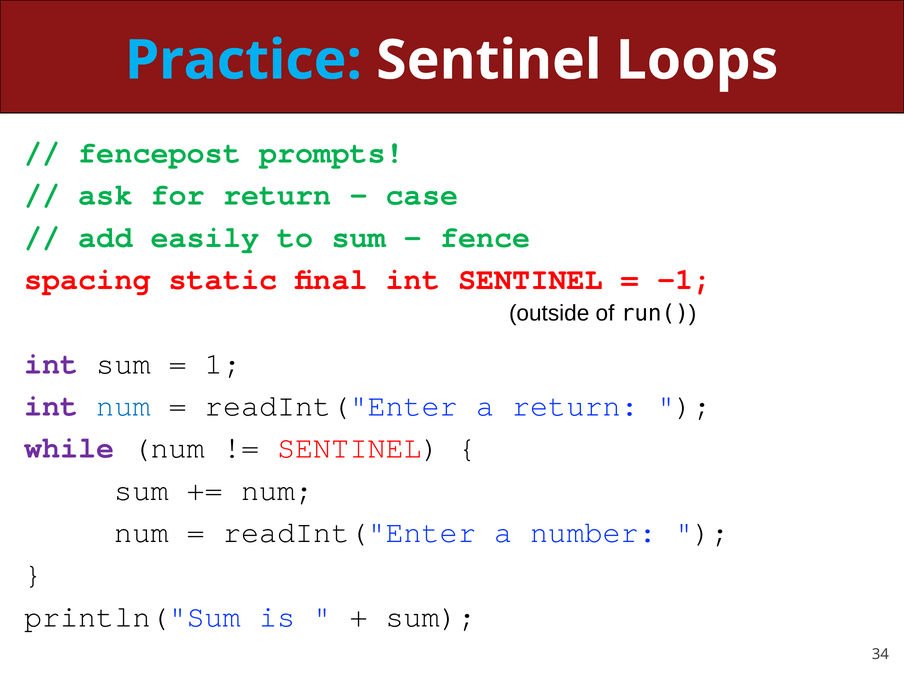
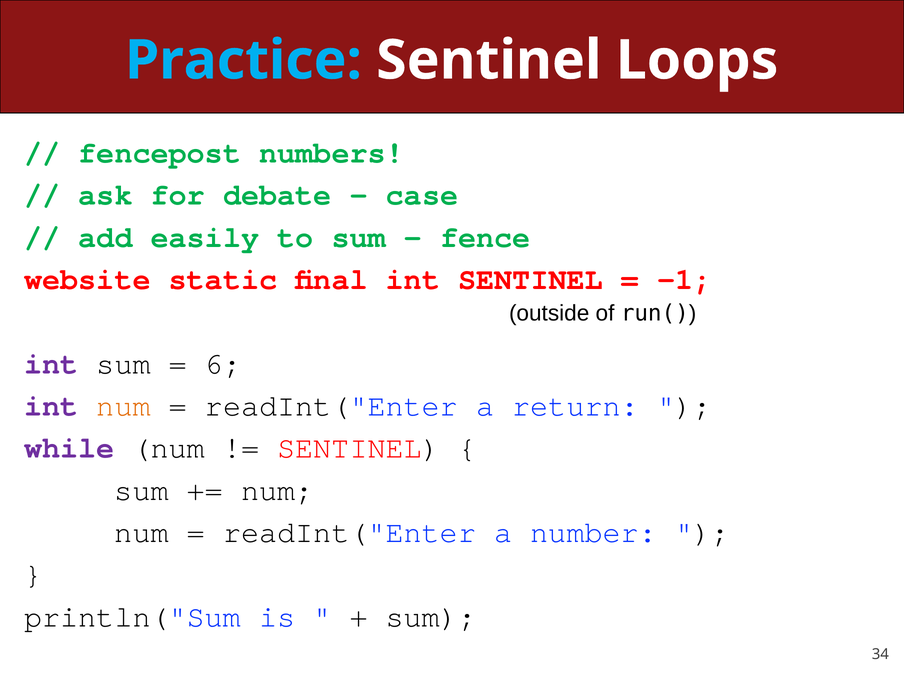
prompts: prompts -> numbers (332, 153)
for return: return -> debate (277, 195)
spacing: spacing -> website (87, 279)
1: 1 -> 6 (223, 364)
num colour: blue -> orange (124, 406)
